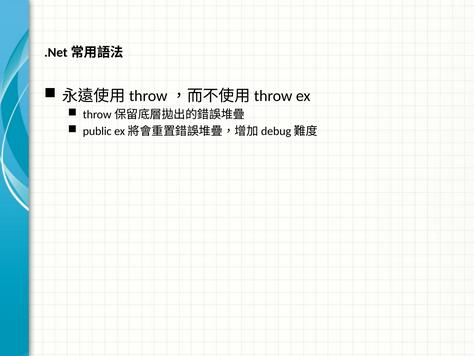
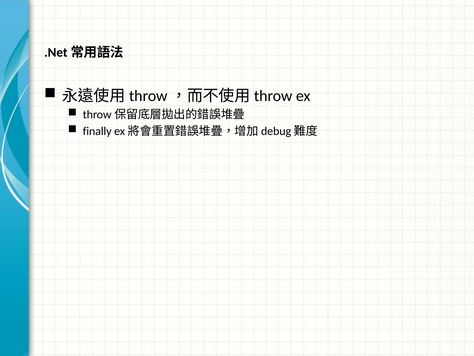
public: public -> finally (97, 131)
